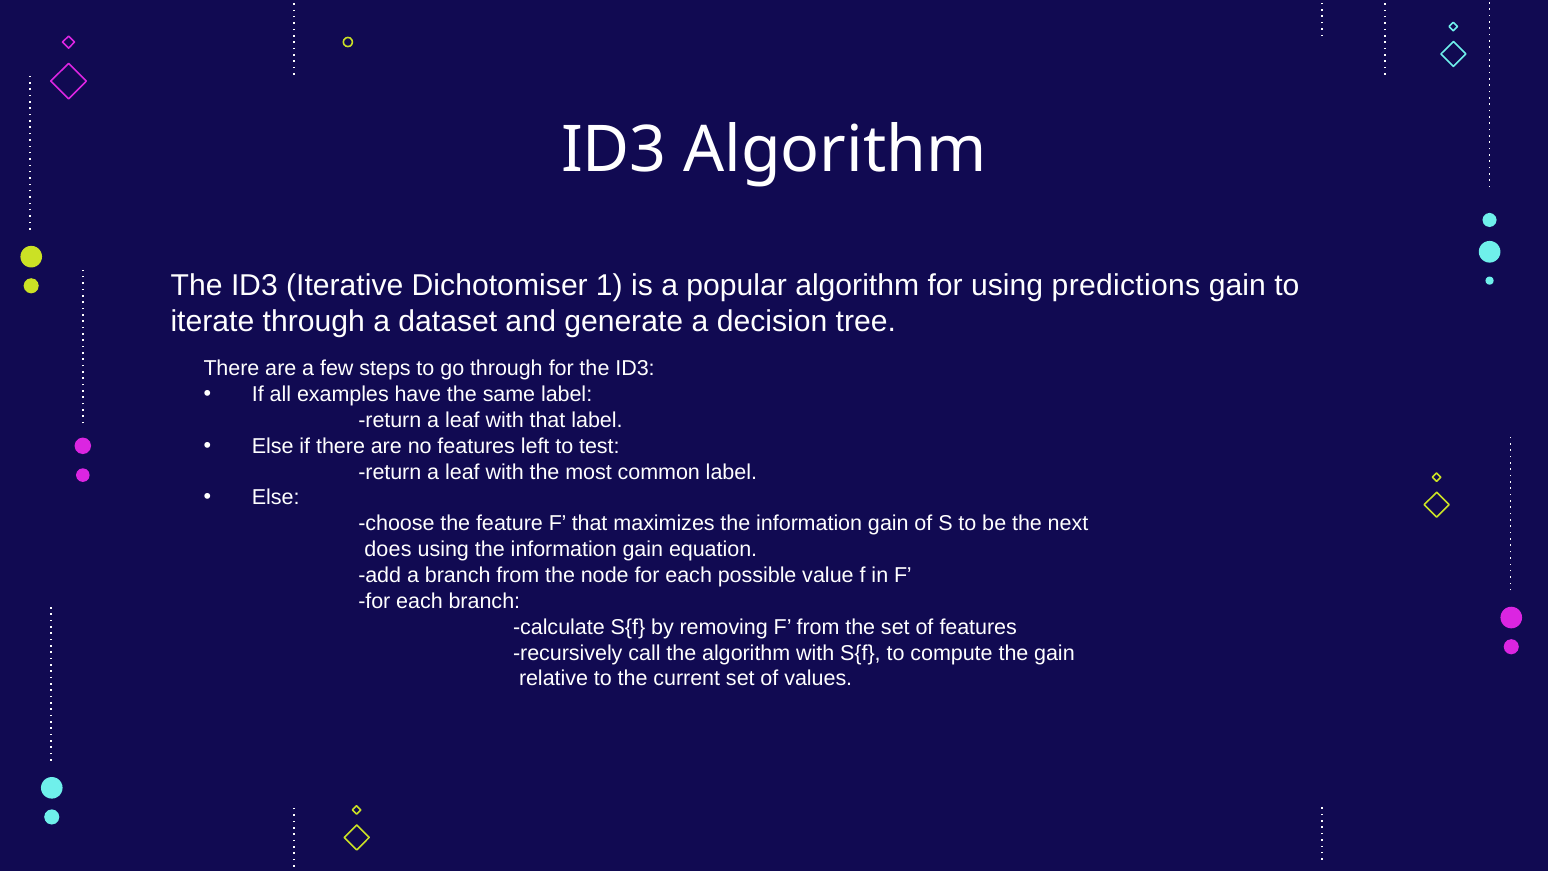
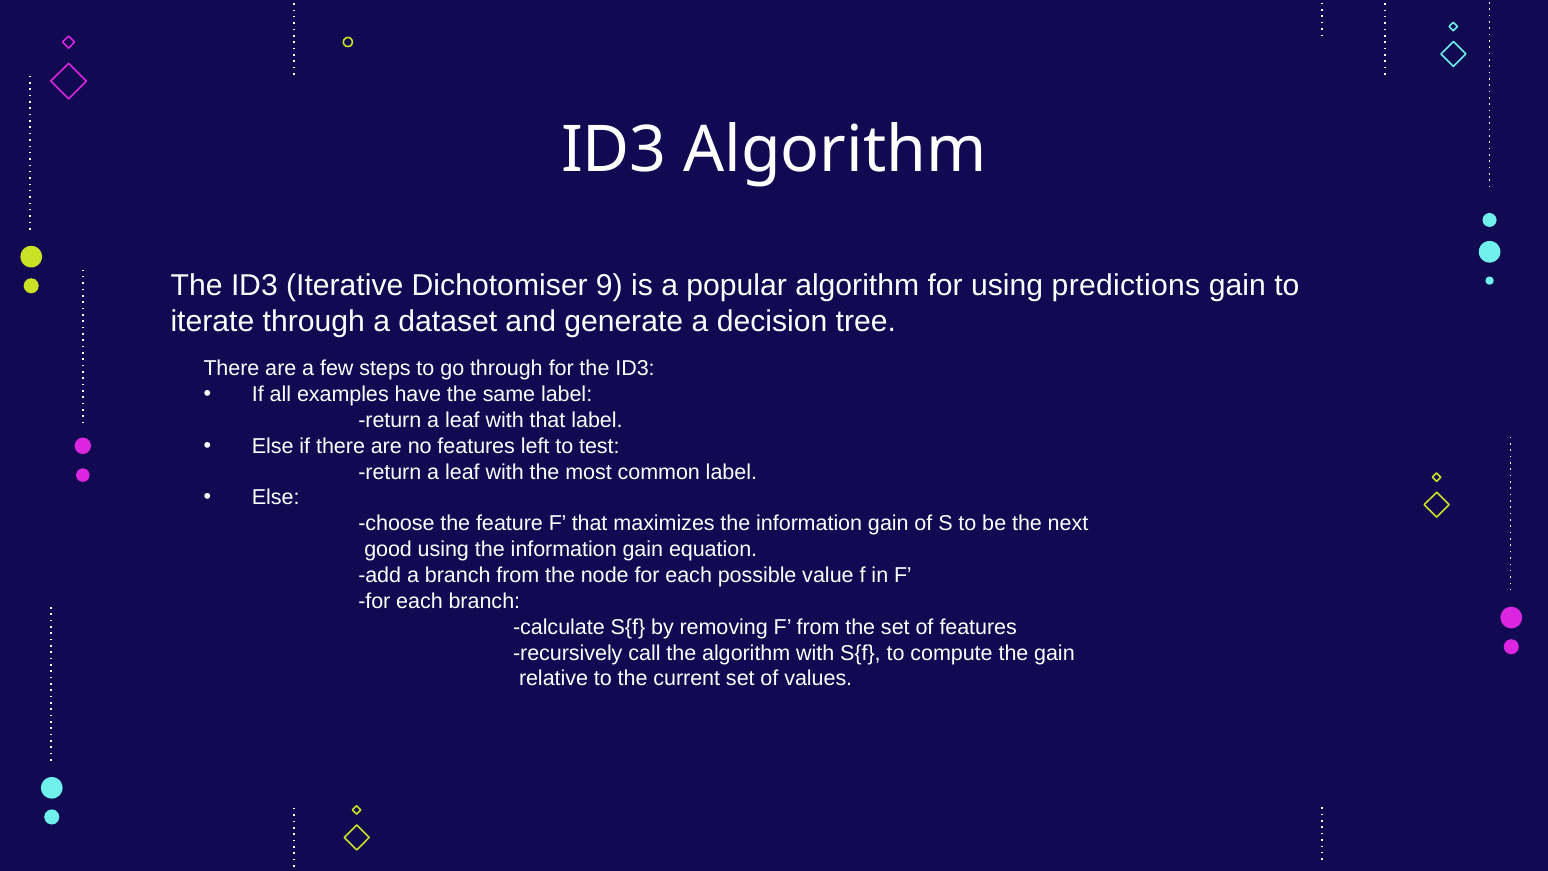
1: 1 -> 9 (609, 286)
does: does -> good (388, 549)
